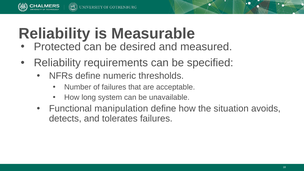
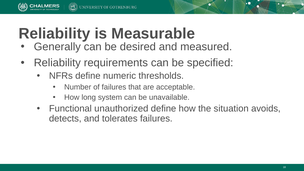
Protected: Protected -> Generally (57, 47)
manipulation: manipulation -> unauthorized (121, 109)
